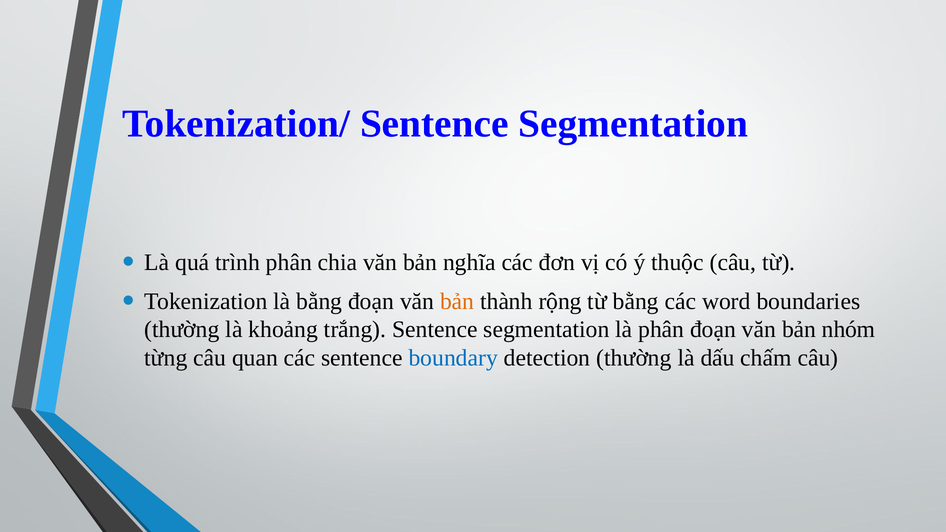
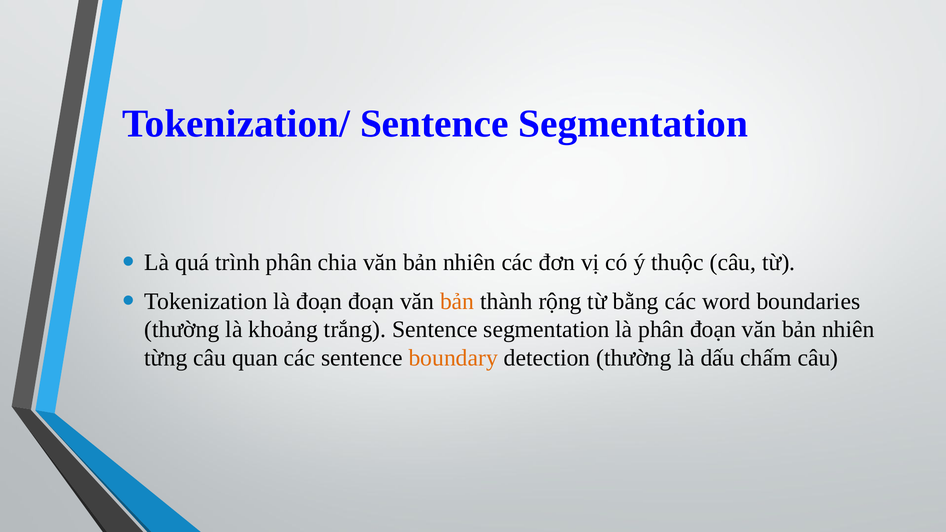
chia văn bản nghĩa: nghĩa -> nhiên (469, 262)
là bằng: bằng -> đoạn (319, 301)
đoạn văn bản nhóm: nhóm -> nhiên (848, 330)
boundary colour: blue -> orange (453, 358)
